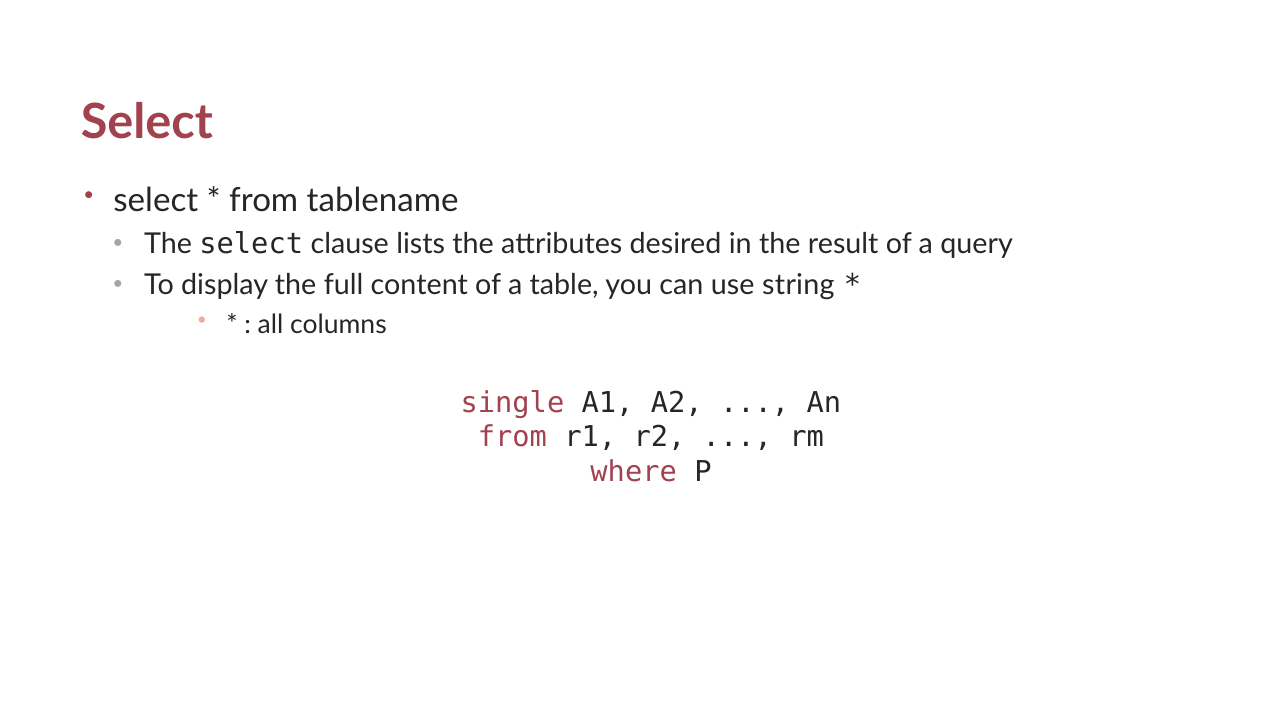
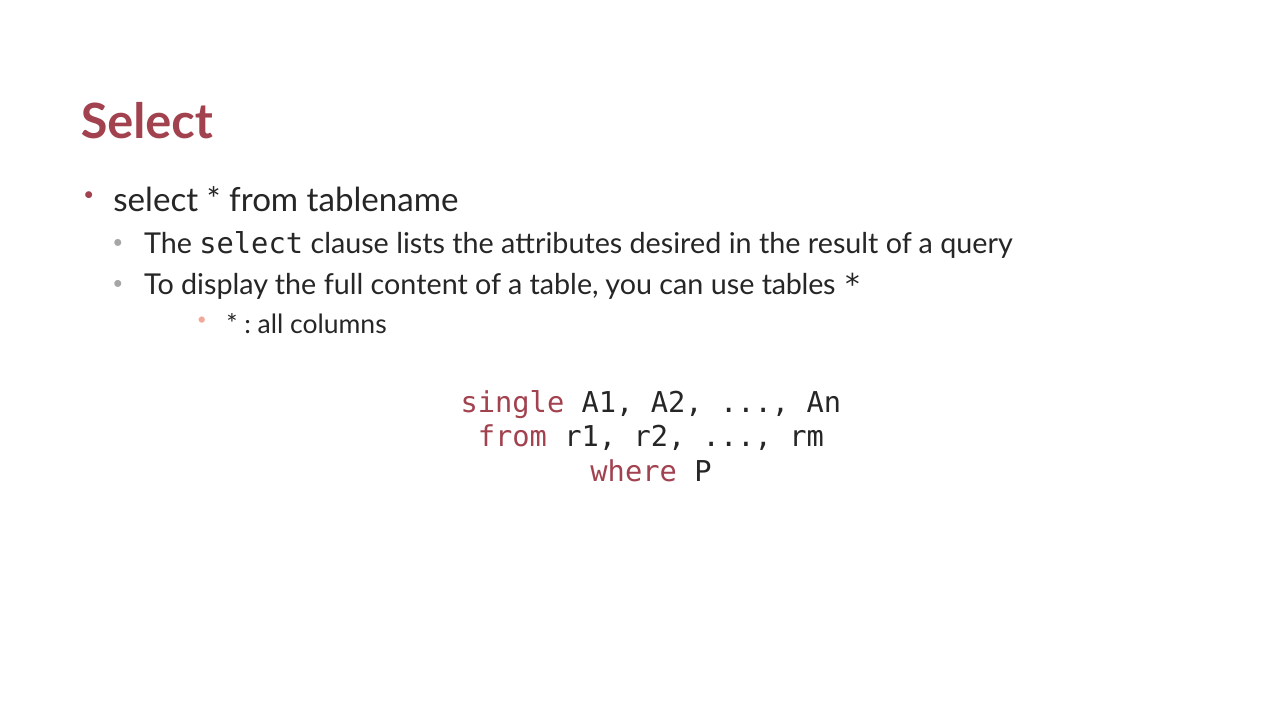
string: string -> tables (799, 285)
